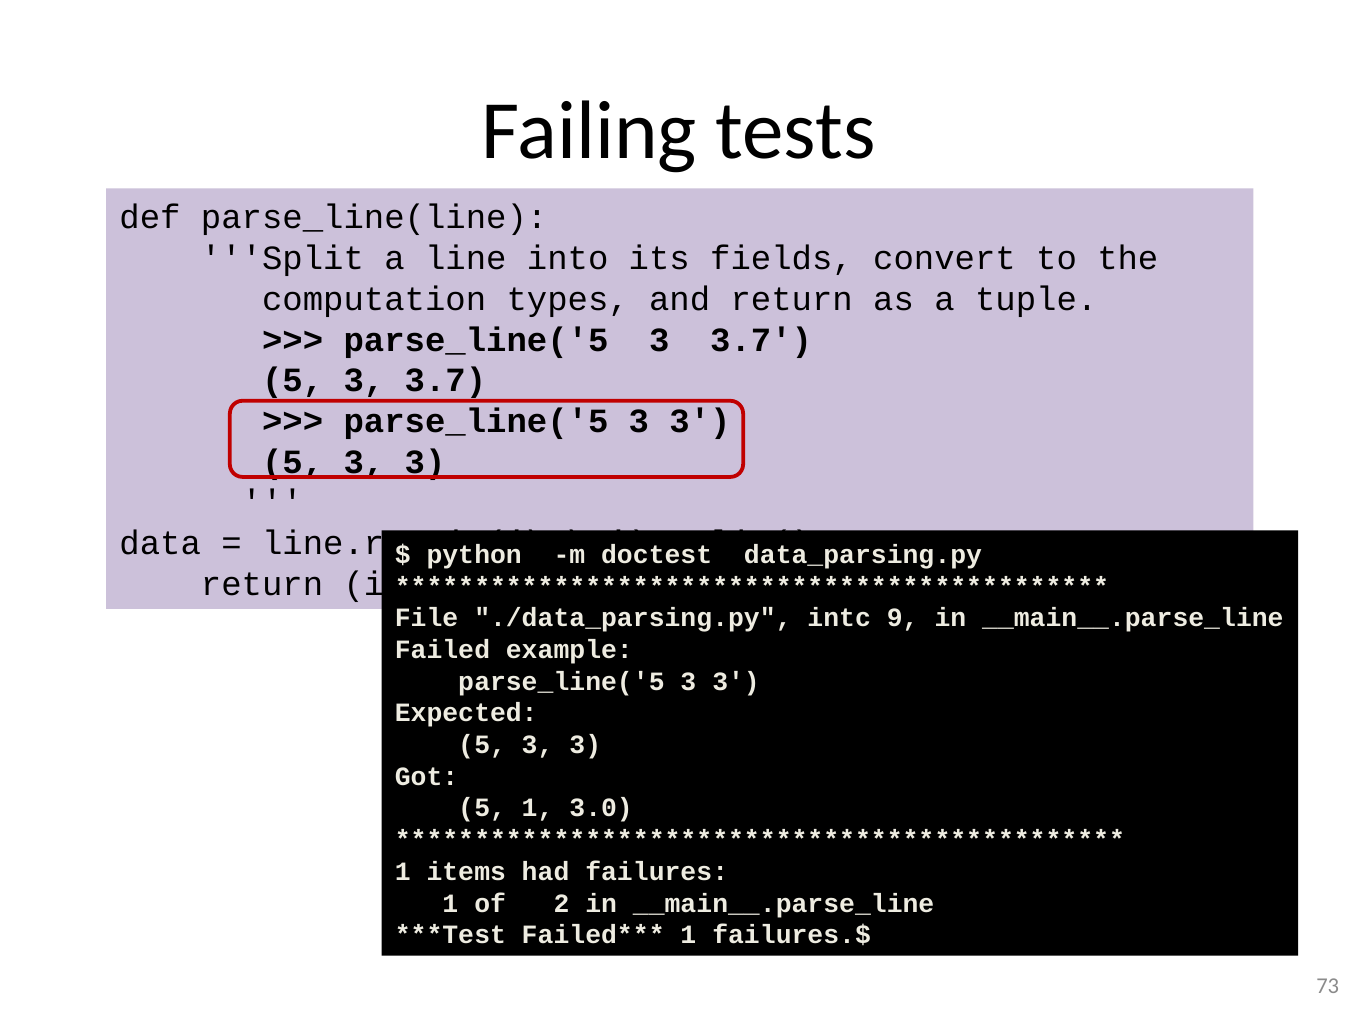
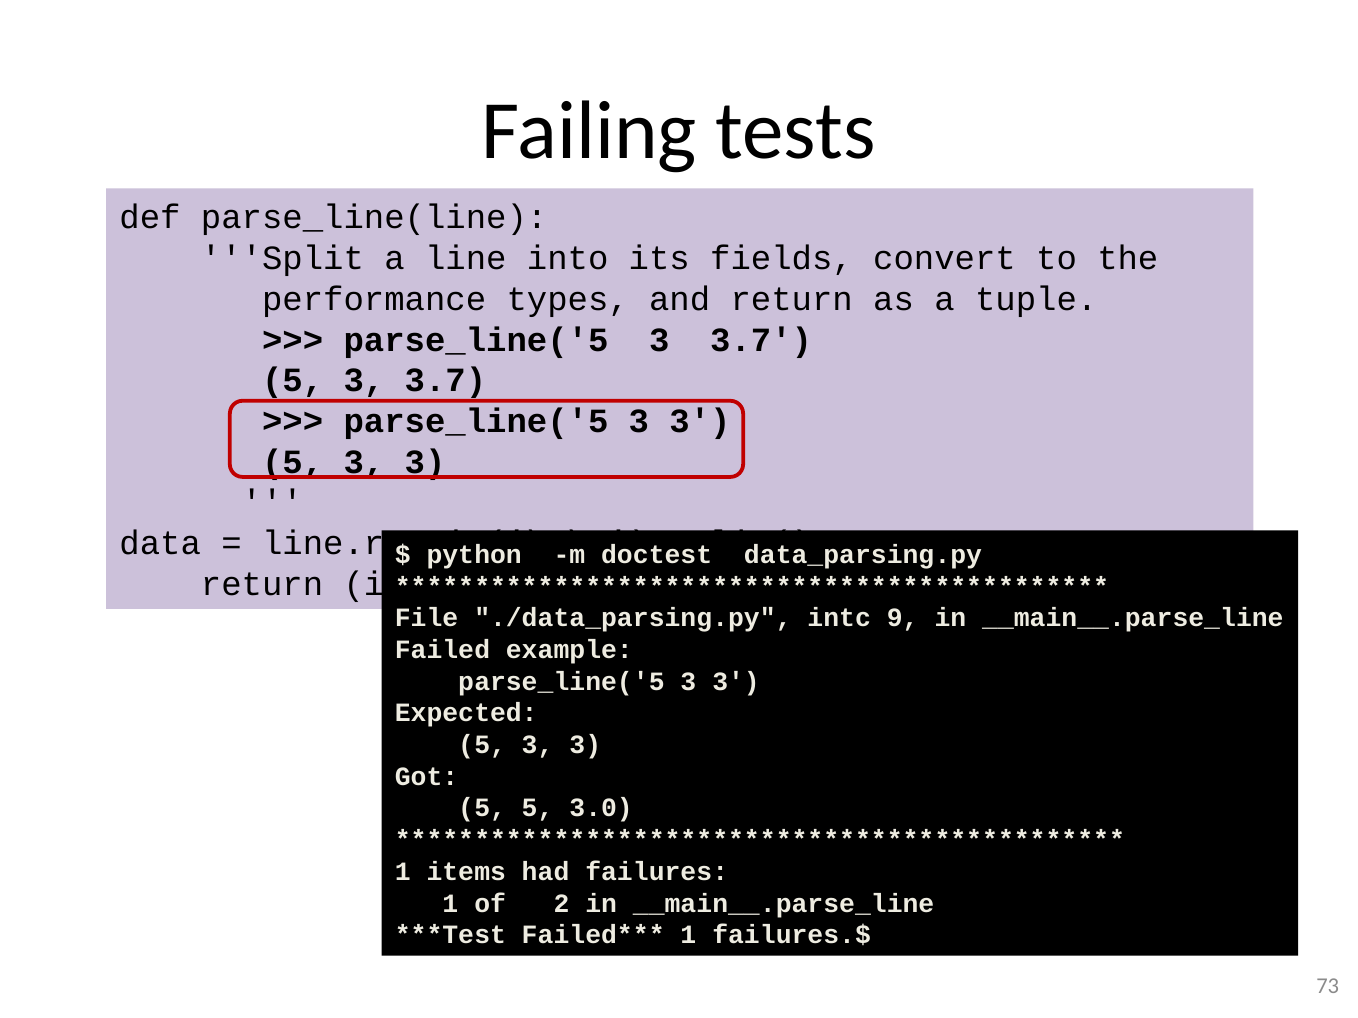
computation: computation -> performance (374, 299)
5 1: 1 -> 5 (538, 809)
